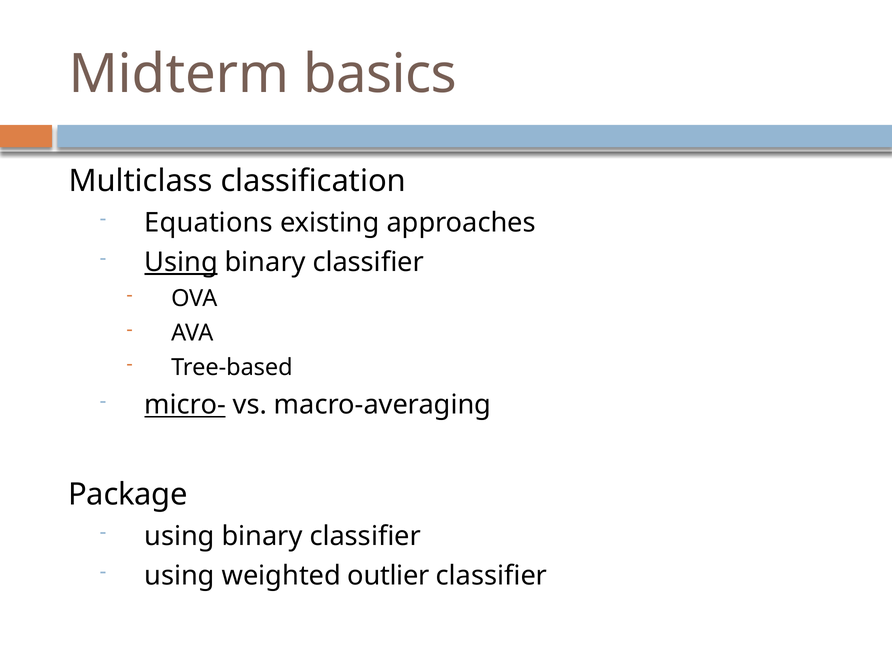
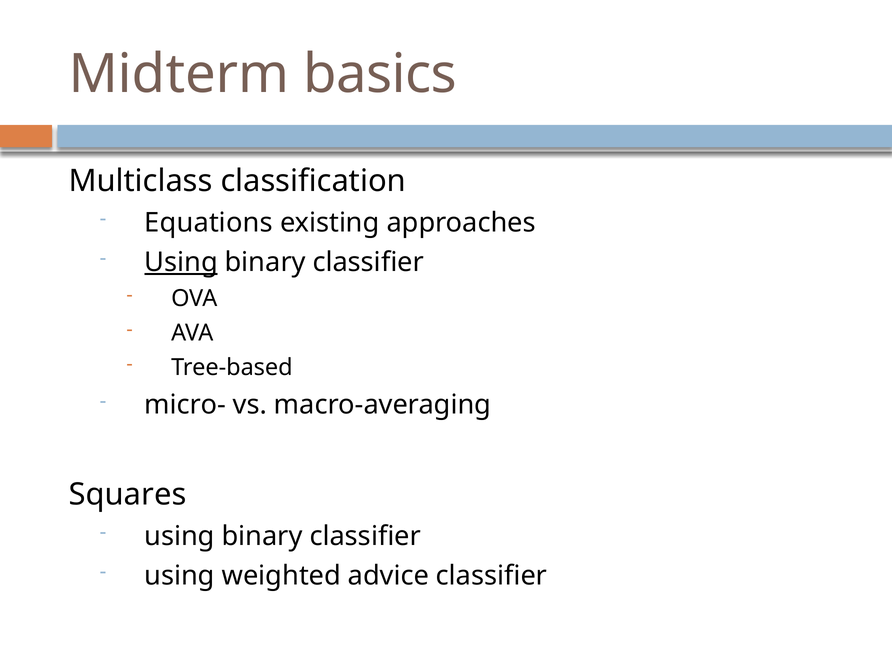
micro- underline: present -> none (185, 405)
Package: Package -> Squares (128, 495)
outlier: outlier -> advice (388, 576)
